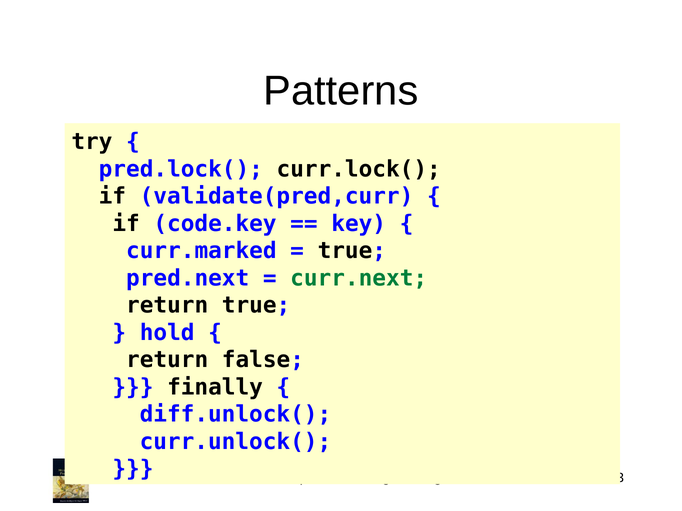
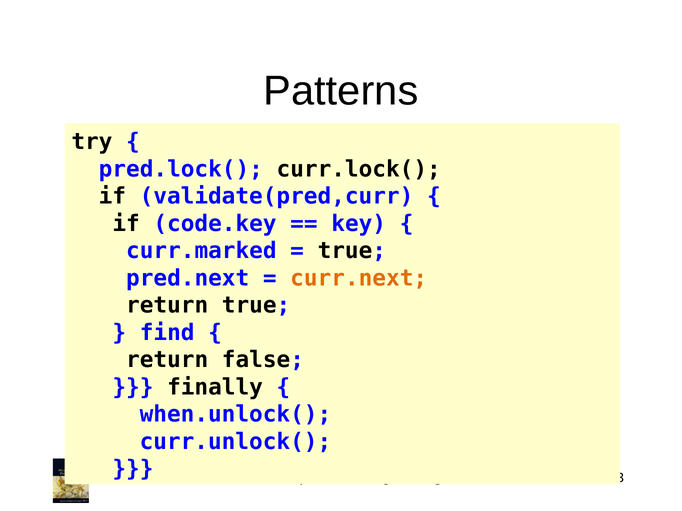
curr.next colour: green -> orange (359, 278)
hold: hold -> find (167, 333)
diff.unlock(: diff.unlock( -> when.unlock( (235, 415)
